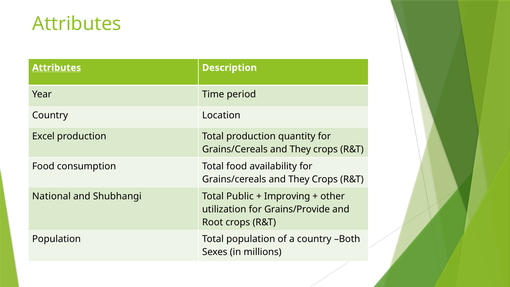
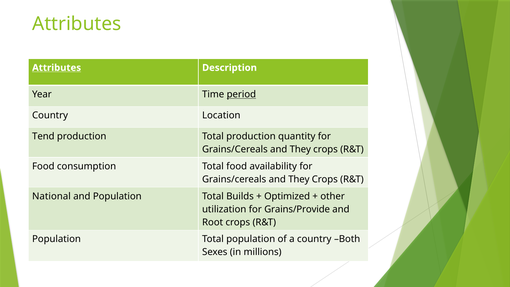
period underline: none -> present (241, 94)
Excel: Excel -> Tend (43, 136)
and Shubhangi: Shubhangi -> Population (117, 196)
Public: Public -> Builds (240, 196)
Improving: Improving -> Optimized (287, 196)
